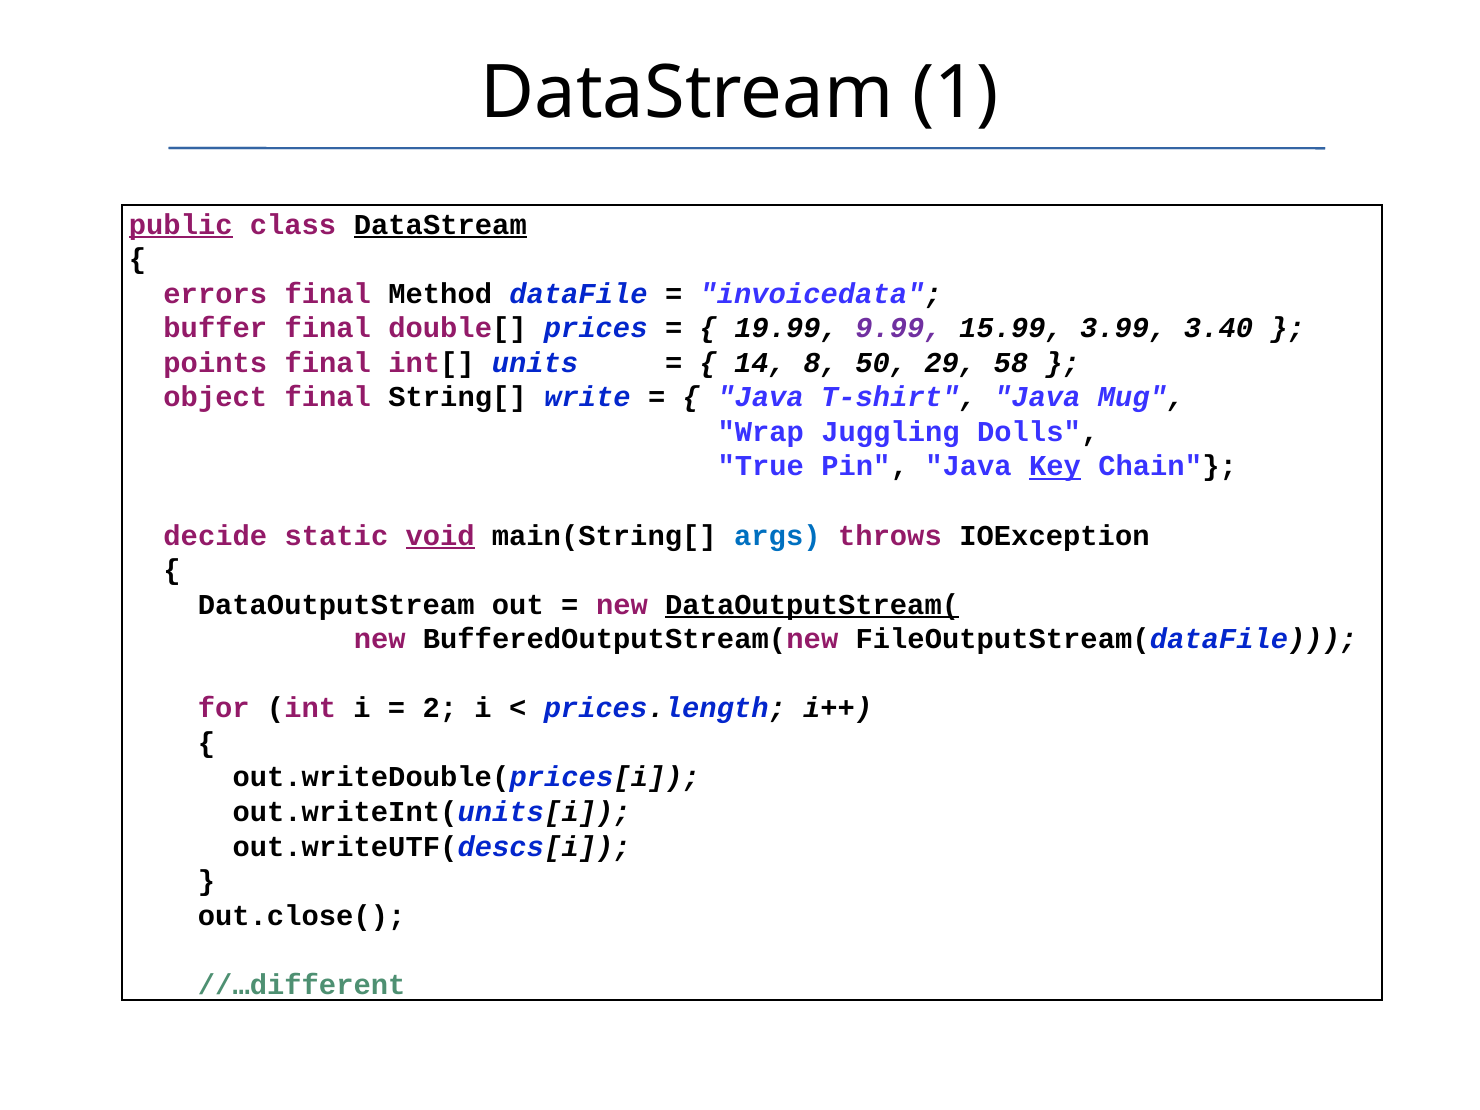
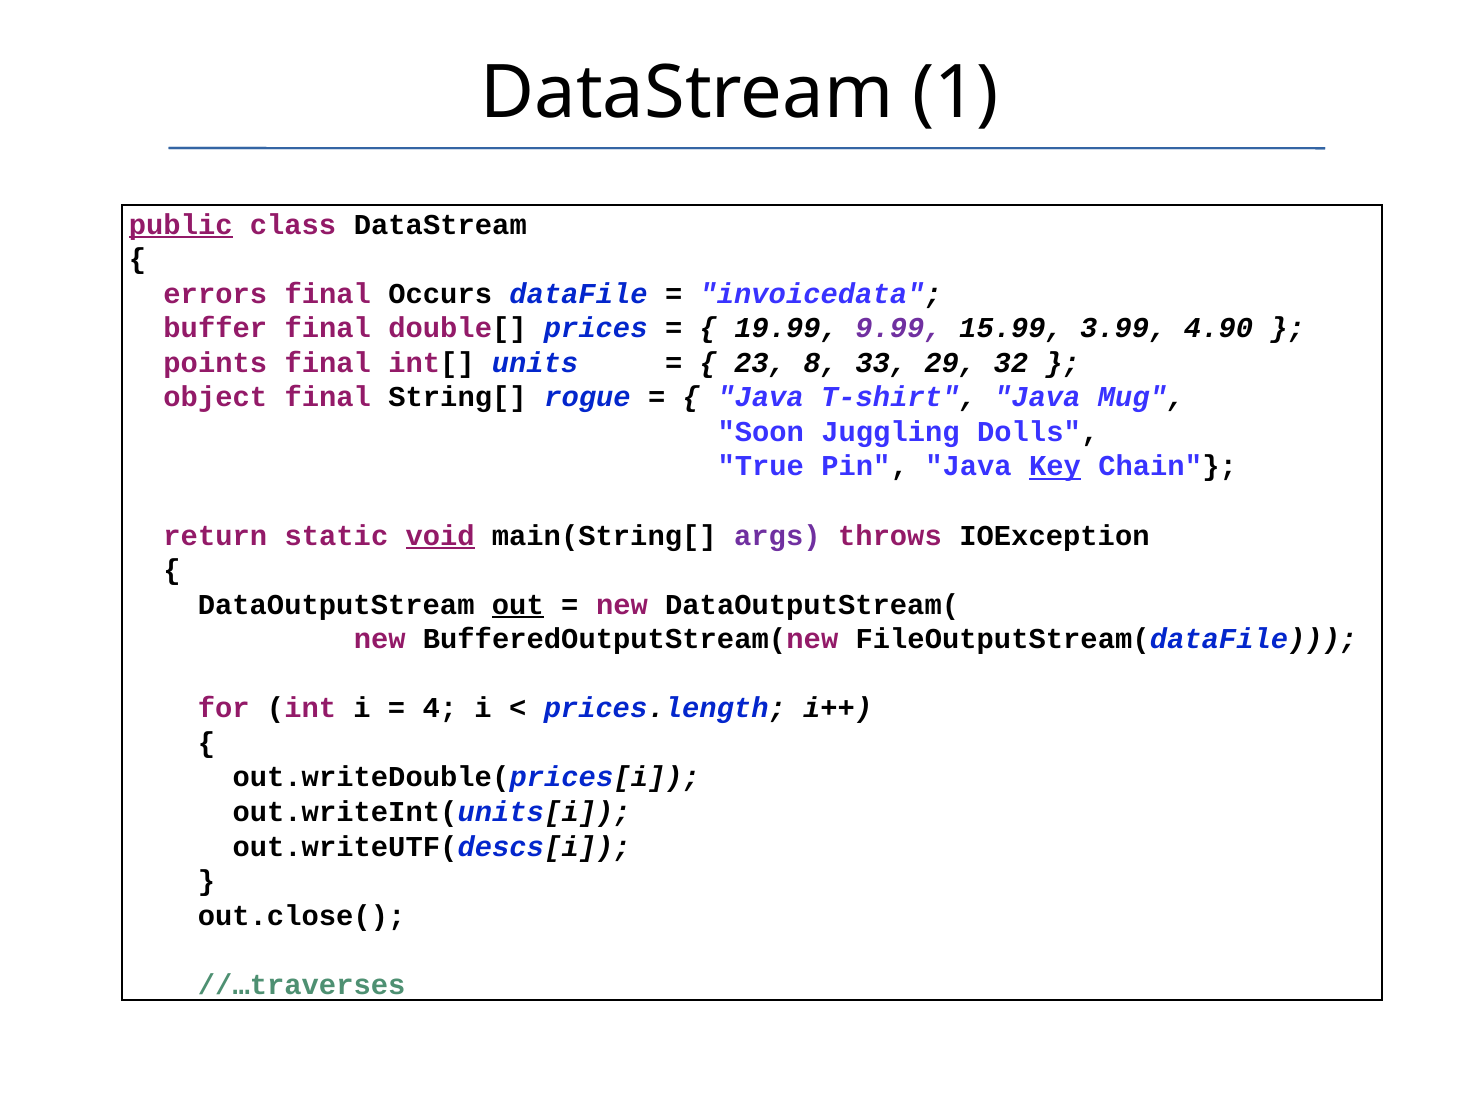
DataStream underline: present -> none (440, 225)
Method: Method -> Occurs (440, 294)
3.40: 3.40 -> 4.90 (1219, 328)
14: 14 -> 23 (760, 363)
50: 50 -> 33 (881, 363)
58: 58 -> 32 (1011, 363)
write: write -> rogue (587, 397)
Wrap: Wrap -> Soon (761, 432)
decide: decide -> return (215, 536)
args colour: blue -> purple (777, 536)
out underline: none -> present (518, 605)
DataOutputStream( underline: present -> none (812, 605)
2: 2 -> 4 (440, 708)
//…different: //…different -> //…traverses (302, 985)
